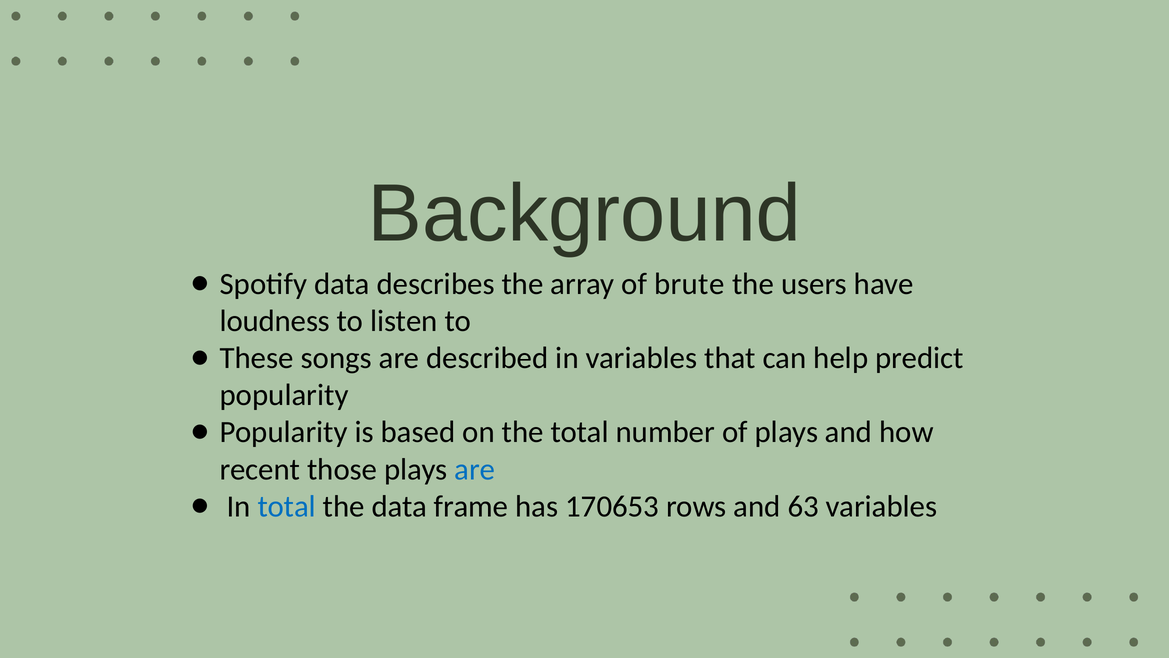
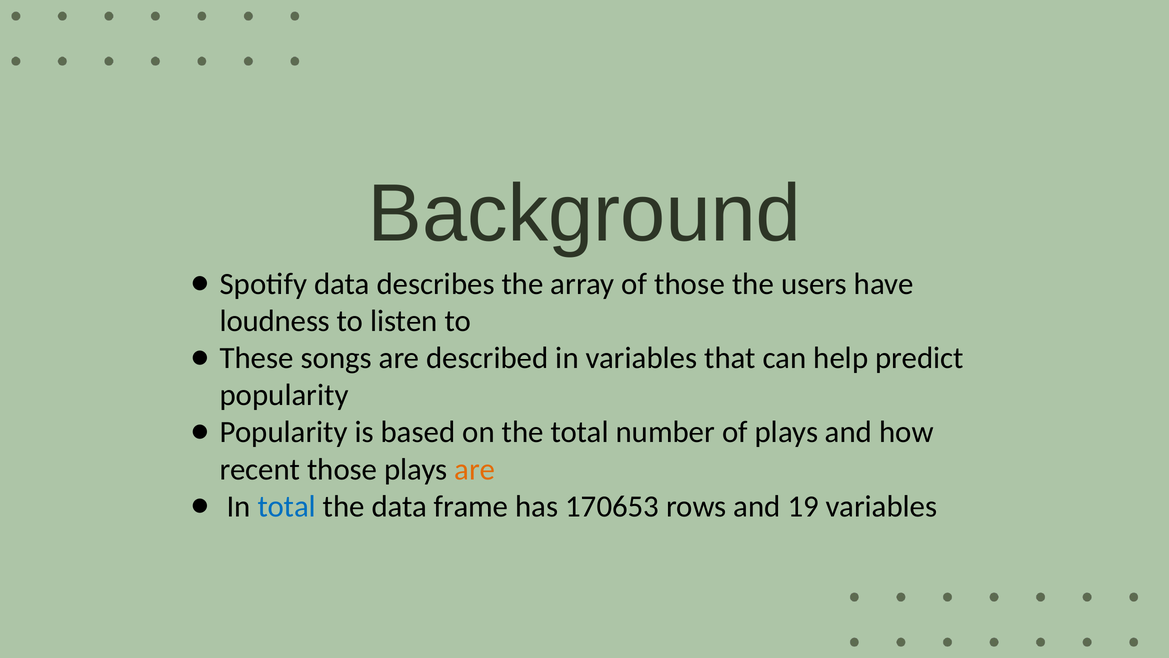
of brute: brute -> those (689, 284)
are colour: blue -> orange (475, 469)
63: 63 -> 19 (803, 506)
